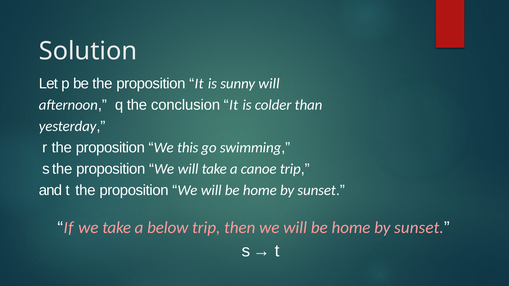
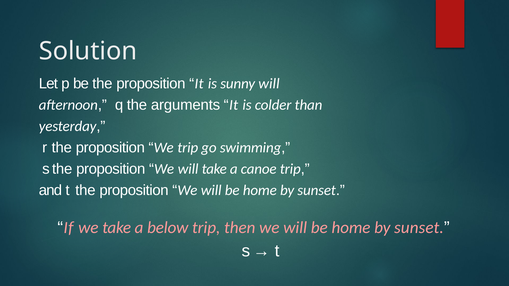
conclusion: conclusion -> arguments (186, 105)
We this: this -> trip (188, 148)
